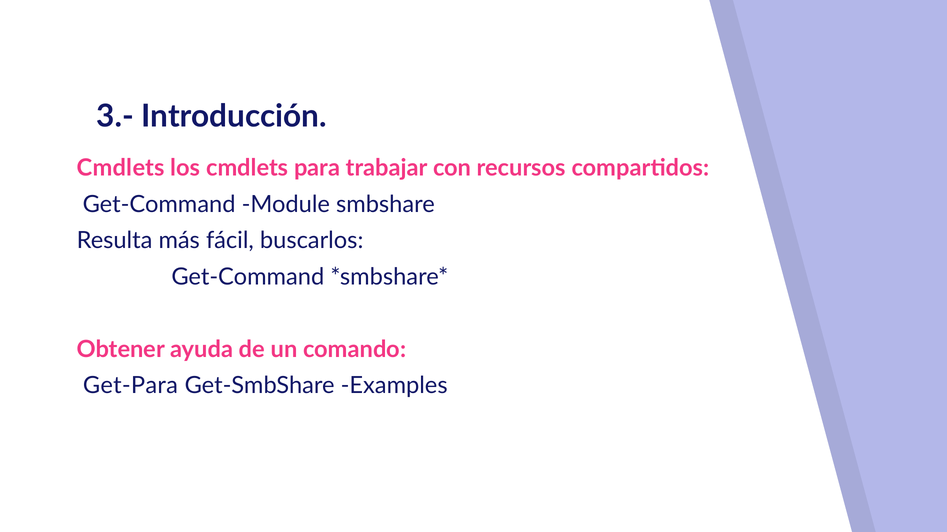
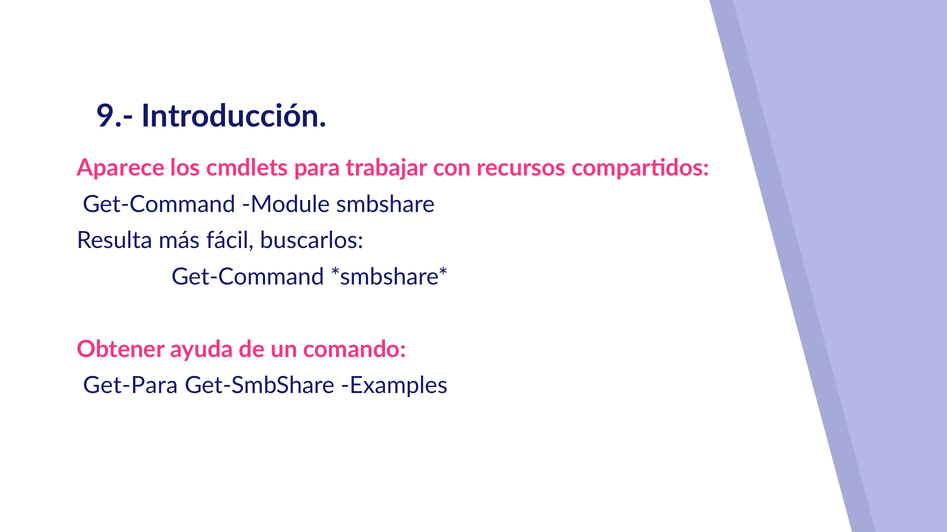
3.-: 3.- -> 9.- (115, 117)
Cmdlets: Cmdlets -> Aparece (121, 168)
